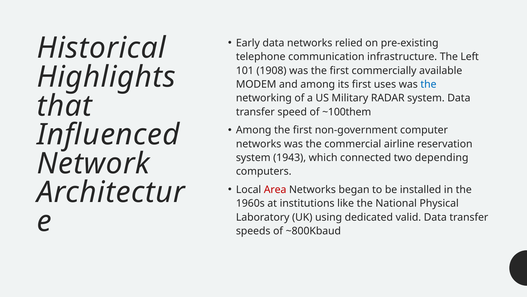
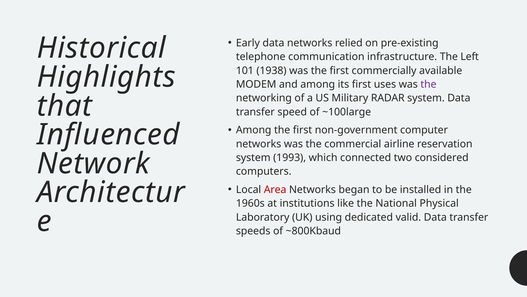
1908: 1908 -> 1938 (272, 71)
the colour: blue -> purple (429, 84)
~100them: ~100them -> ~100large (347, 112)
1943: 1943 -> 1993 (290, 157)
depending: depending -> considered (442, 157)
